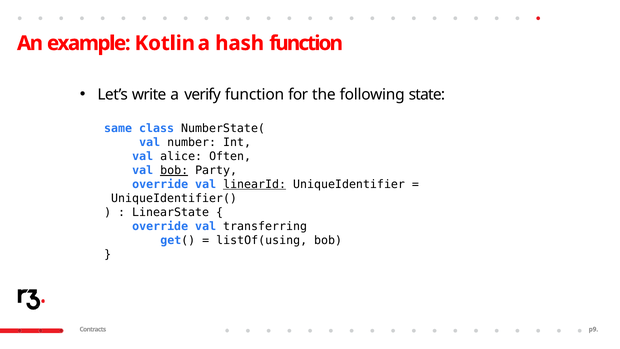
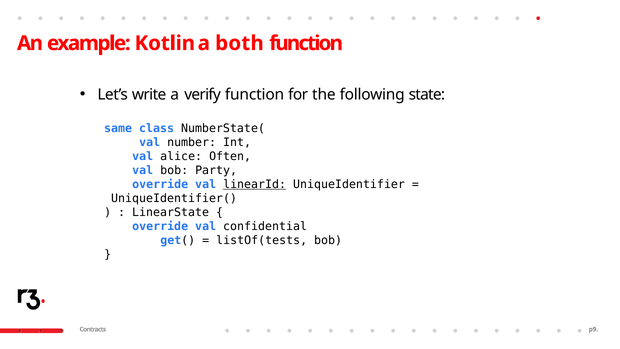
hash: hash -> both (239, 43)
bob underline: present -> none (174, 170)
transferring: transferring -> confidential (265, 226)
listOf(using: listOf(using -> listOf(tests (262, 240)
